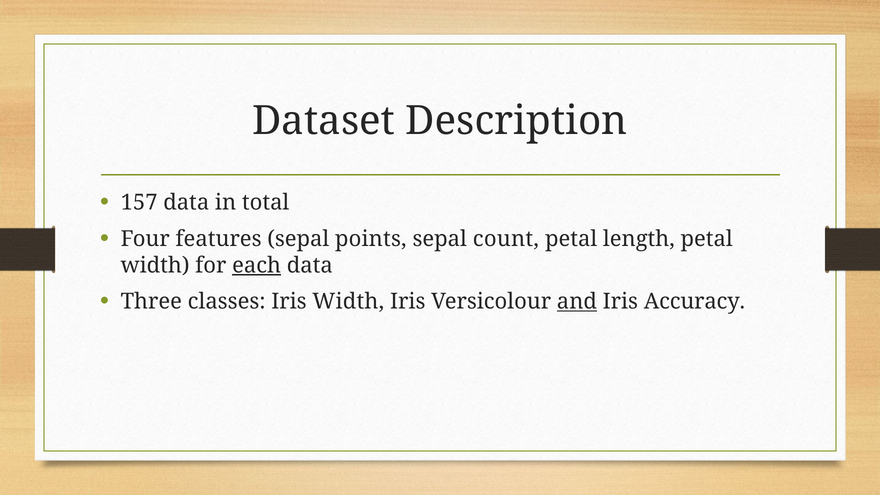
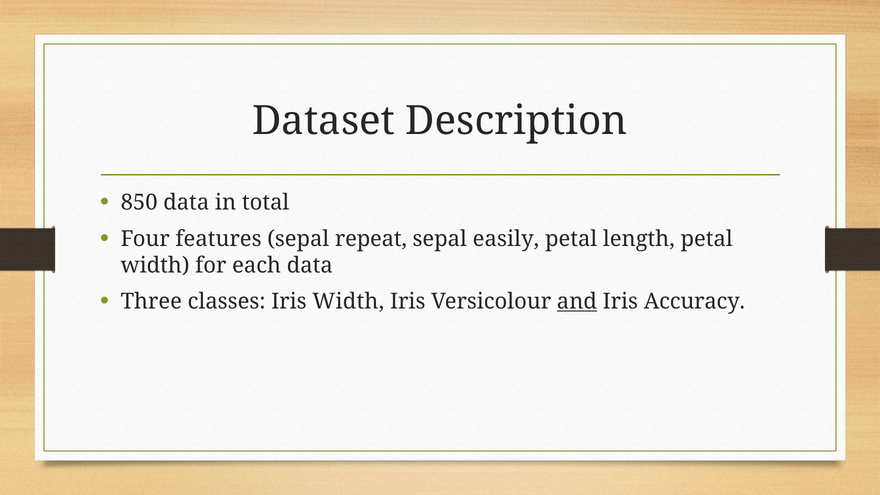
157: 157 -> 850 (139, 203)
points: points -> repeat (371, 239)
count: count -> easily (506, 239)
each underline: present -> none (257, 265)
